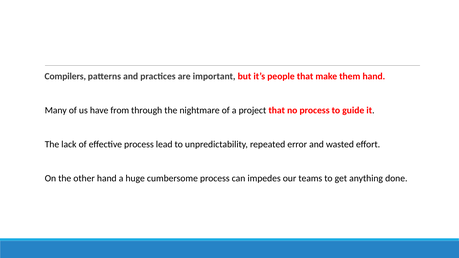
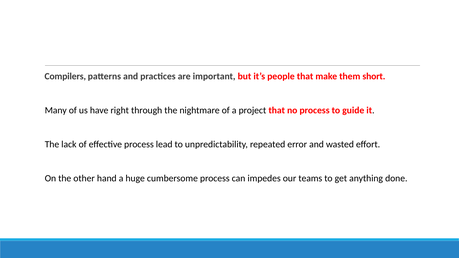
them hand: hand -> short (374, 76)
from: from -> right (120, 110)
